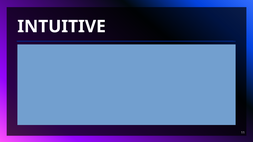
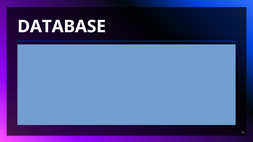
INTUITIVE: INTUITIVE -> DATABASE (62, 27)
